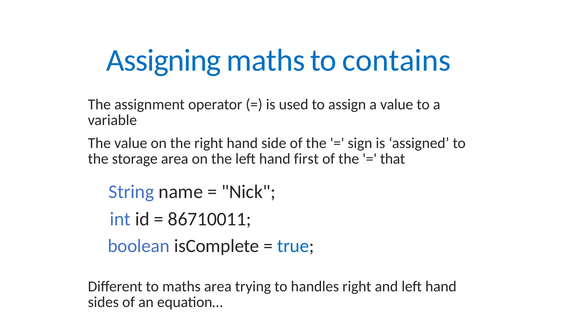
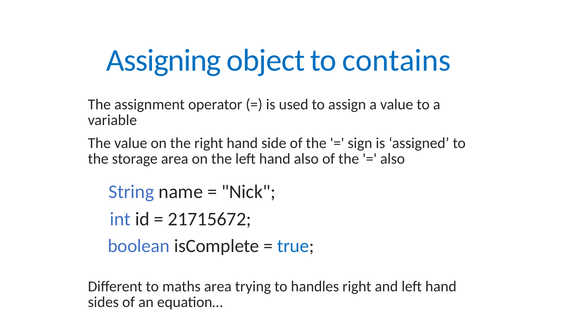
Assigning maths: maths -> object (266, 60)
hand first: first -> also (306, 159)
that: that -> also (393, 159)
86710011: 86710011 -> 21715672 (210, 219)
